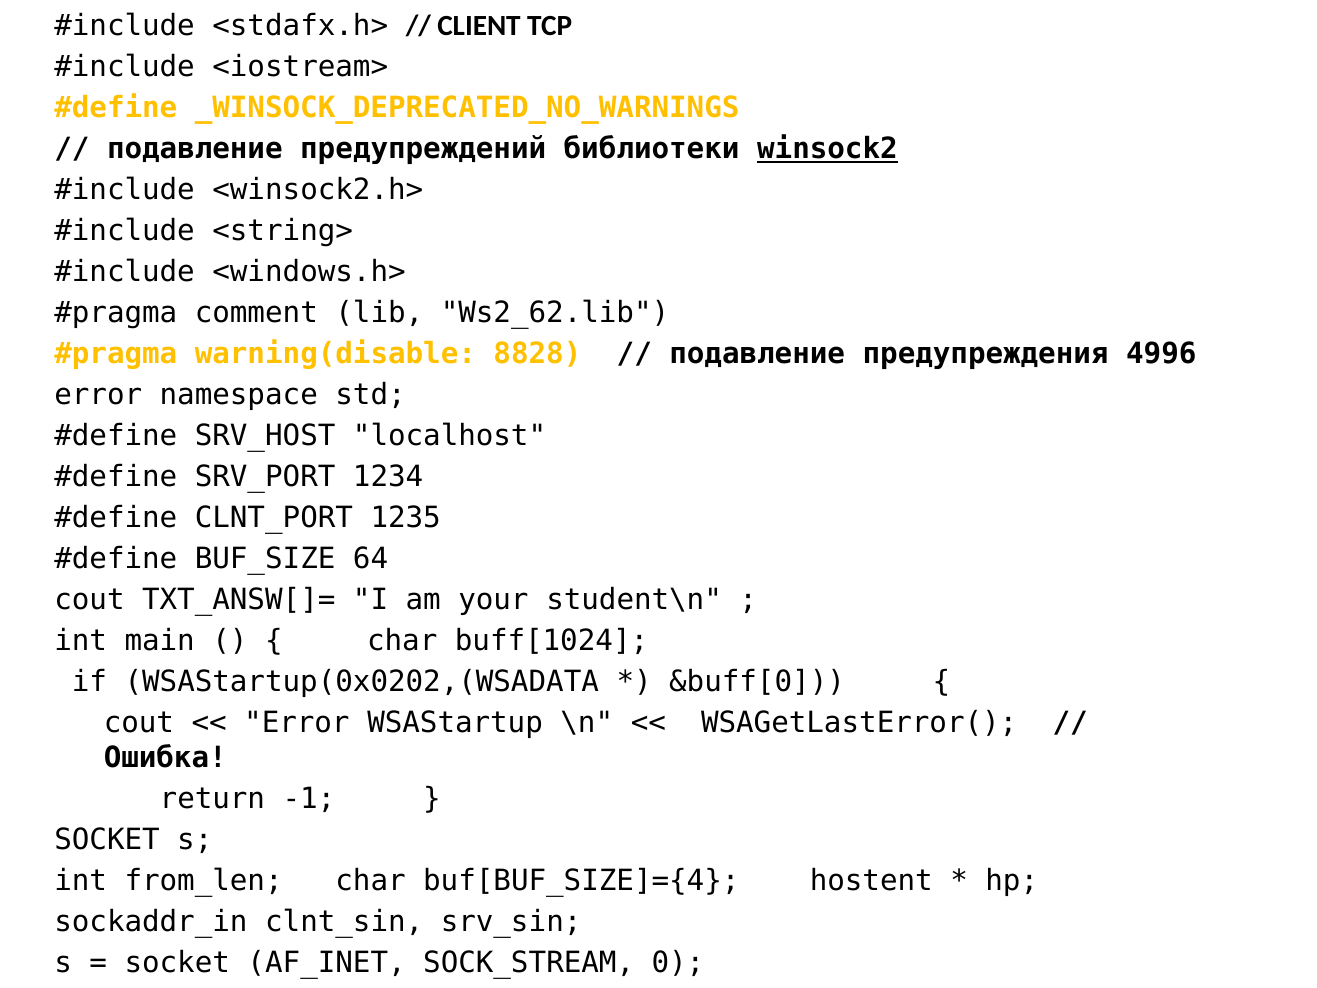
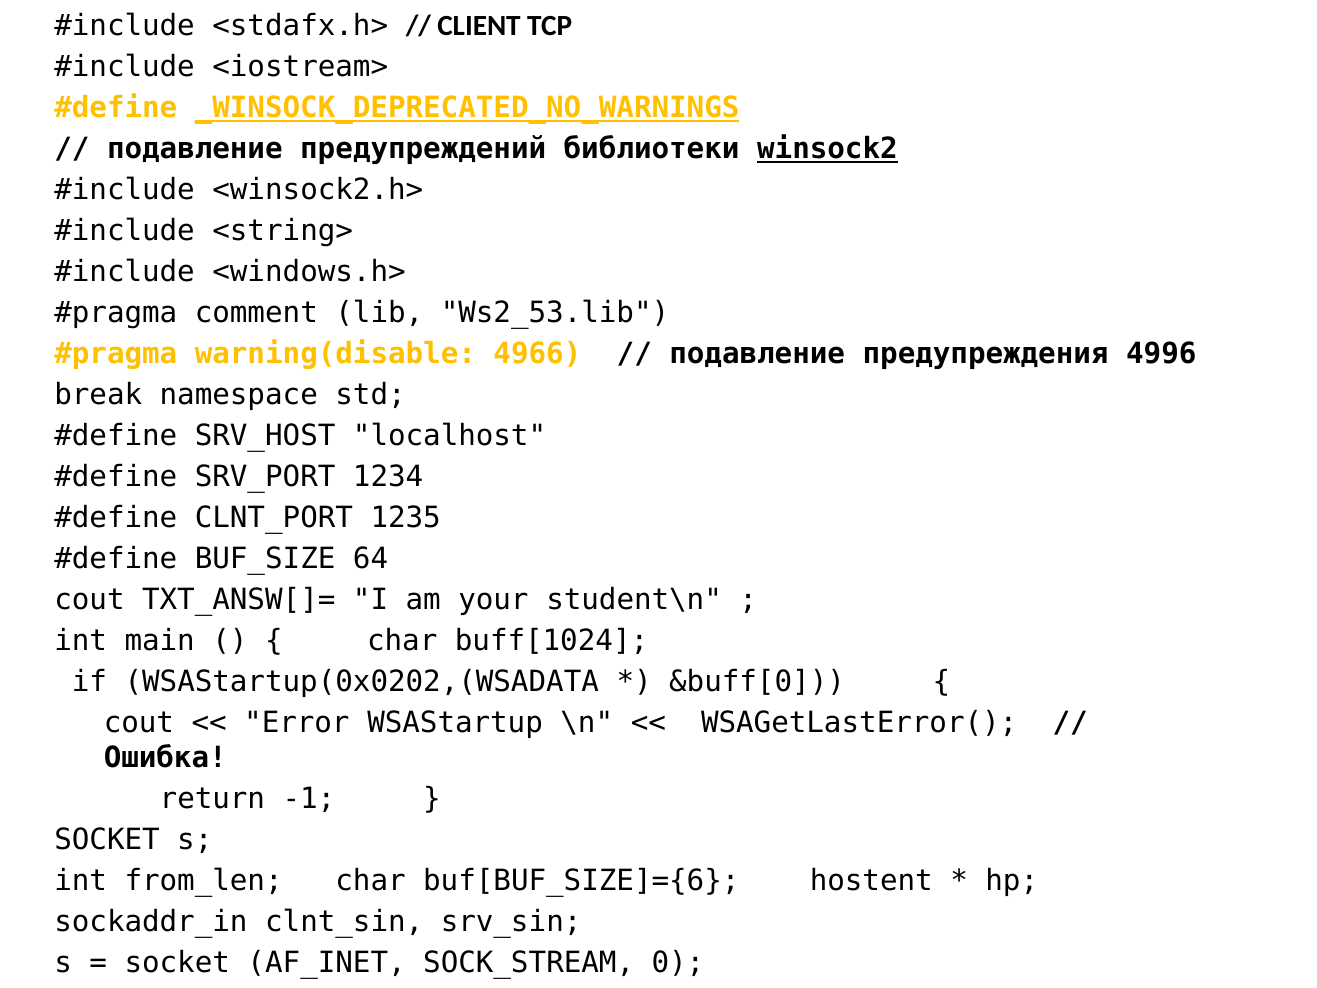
_WINSOCK_DEPRECATED_NO_WARNINGS underline: none -> present (467, 108)
Ws2_62.lib: Ws2_62.lib -> Ws2_53.lib (555, 313)
8828: 8828 -> 4966 (537, 354)
error: error -> break (98, 395)
buf[BUF_SIZE]={4: buf[BUF_SIZE]={4 -> buf[BUF_SIZE]={6 (581, 881)
